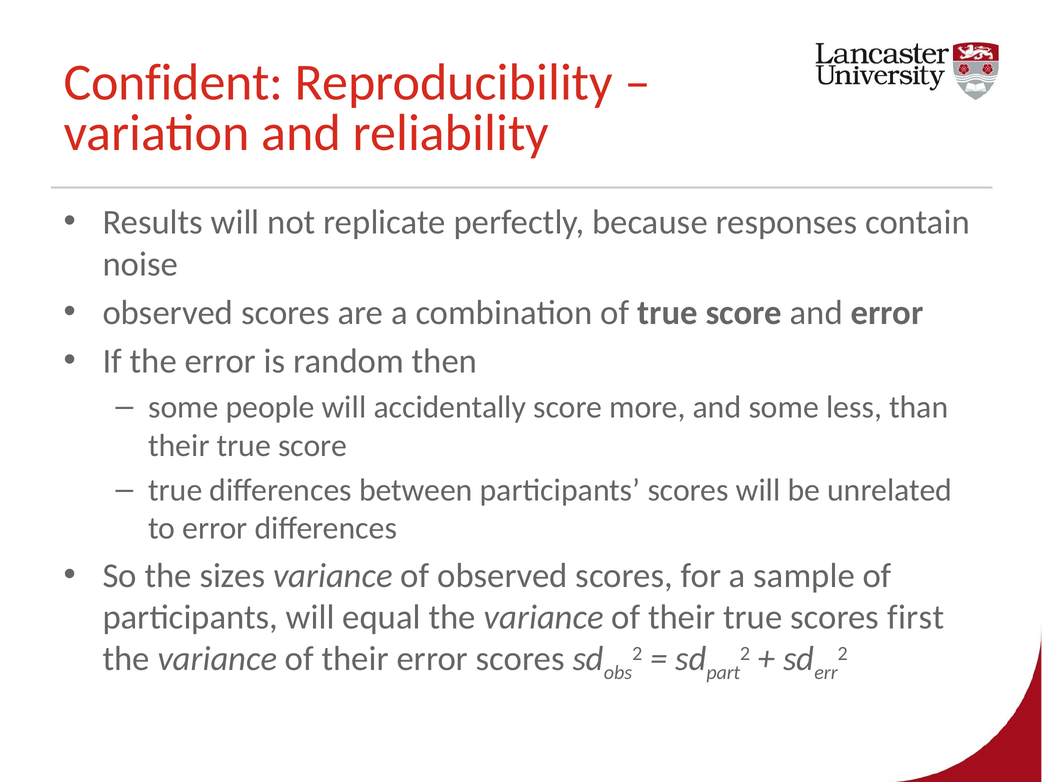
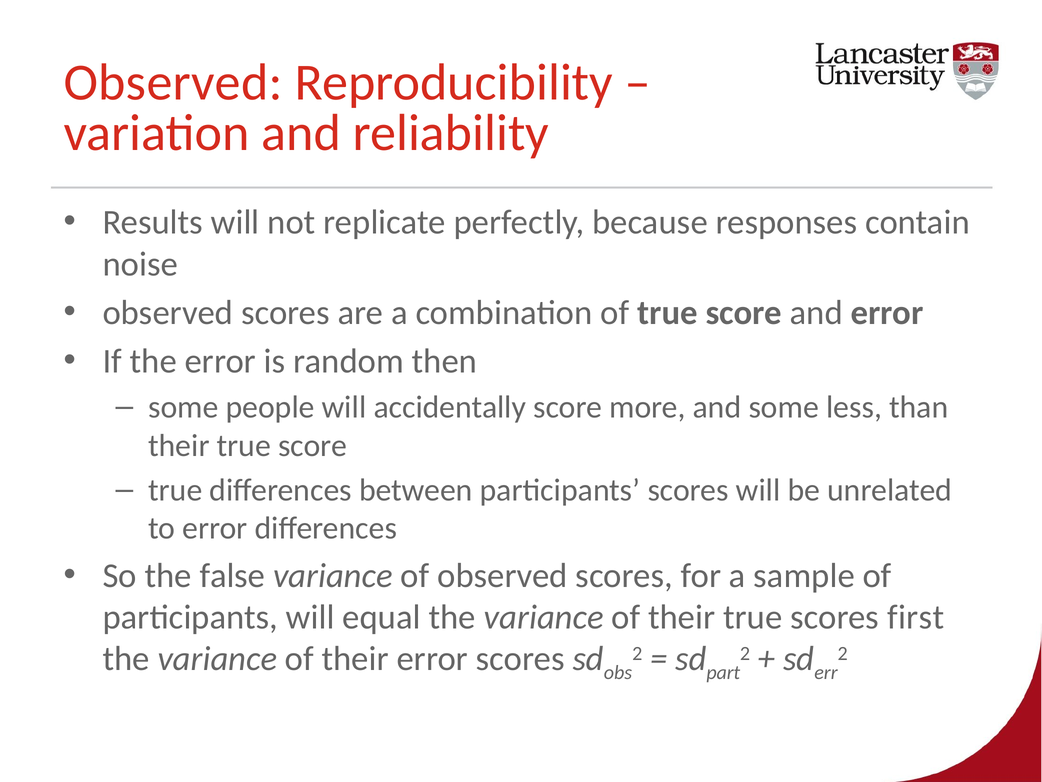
Confident: Confident -> Observed (173, 82)
sizes: sizes -> false (232, 575)
